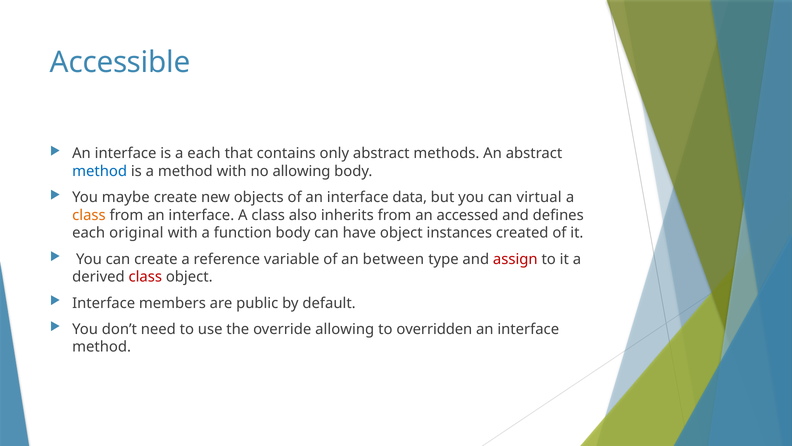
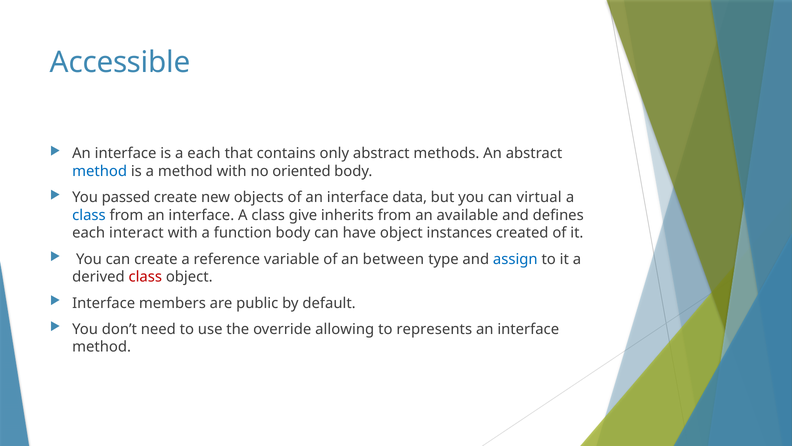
no allowing: allowing -> oriented (302, 171)
maybe: maybe -> passed (126, 197)
class colour: orange -> blue (89, 215)
also: also -> give (303, 215)
accessed: accessed -> available (467, 215)
original: original -> interact (136, 233)
assign colour: red -> blue (515, 259)
overridden: overridden -> represents (434, 329)
